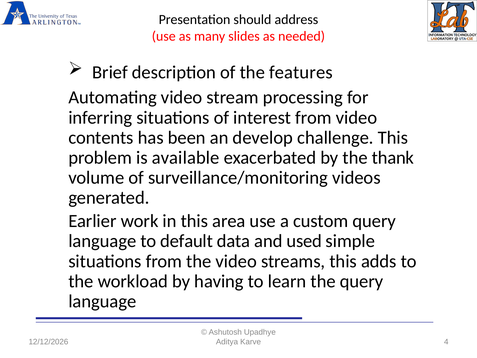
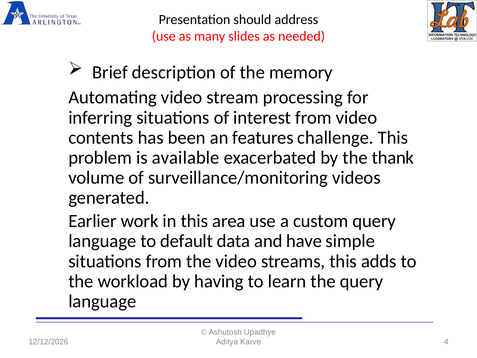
features: features -> memory (301, 72)
develop: develop -> features (263, 138)
used: used -> have (304, 241)
